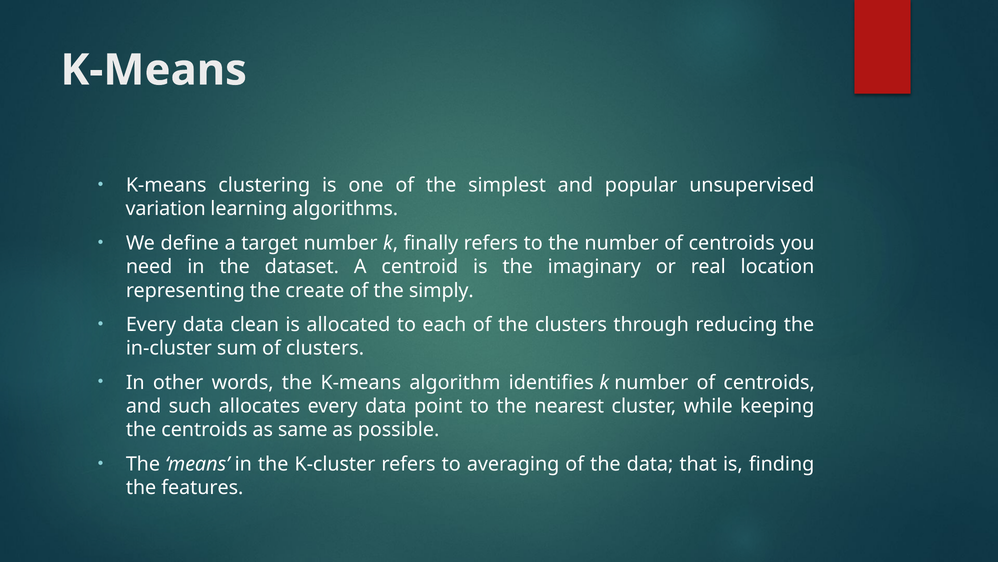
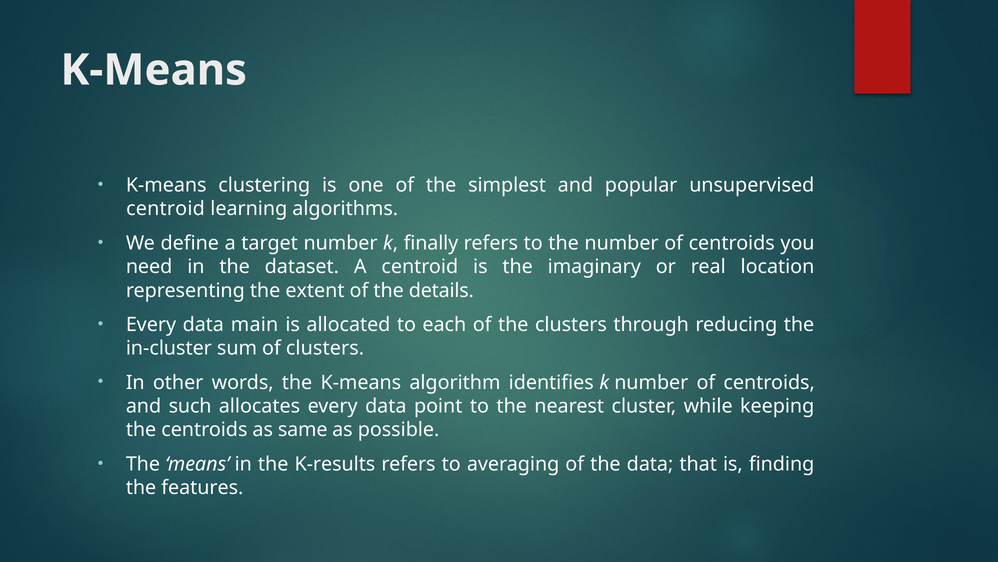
variation: variation -> centroid (165, 209)
create: create -> extent (315, 290)
simply: simply -> details (441, 290)
clean: clean -> main (255, 324)
K-cluster: K-cluster -> K-results (335, 464)
